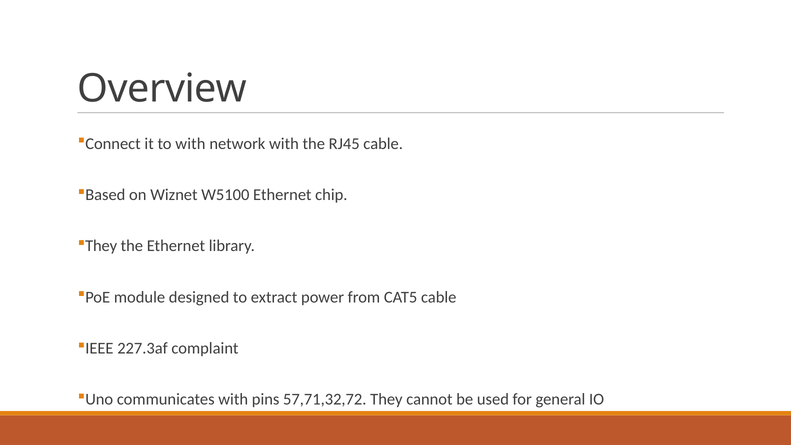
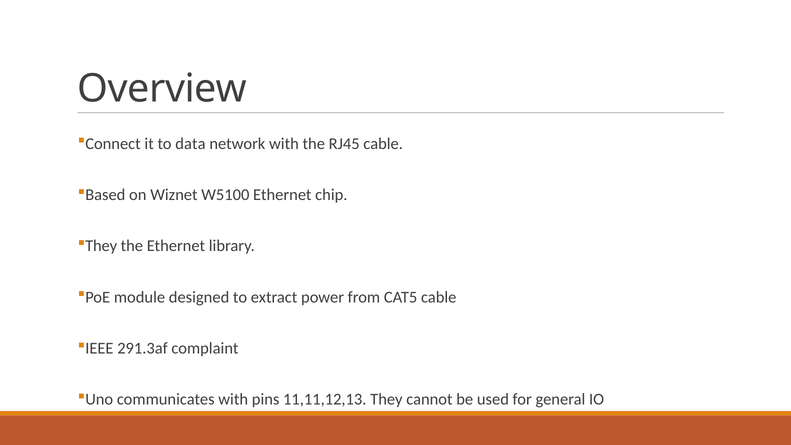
to with: with -> data (190, 144)
227.3af: 227.3af -> 291.3af (142, 348)
57,71,32,72: 57,71,32,72 -> 11,11,12,13 (325, 399)
